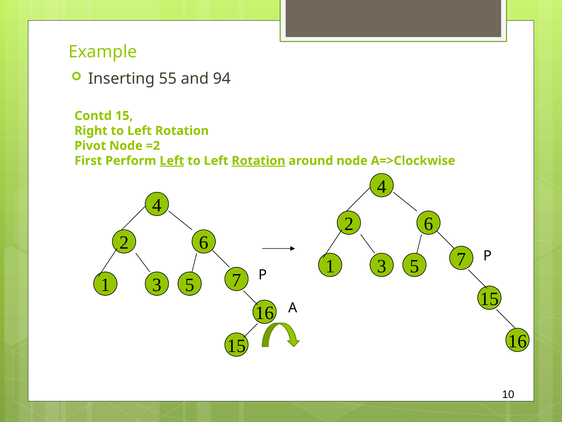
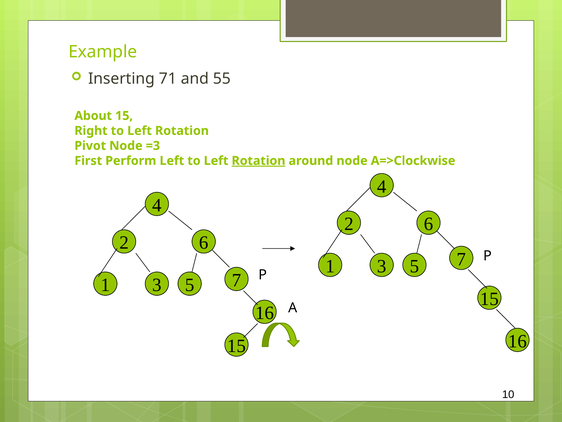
55: 55 -> 71 (168, 79)
94: 94 -> 55 (222, 79)
Contd: Contd -> About (93, 116)
=2: =2 -> =3 (153, 146)
Left underline: present -> none (172, 161)
